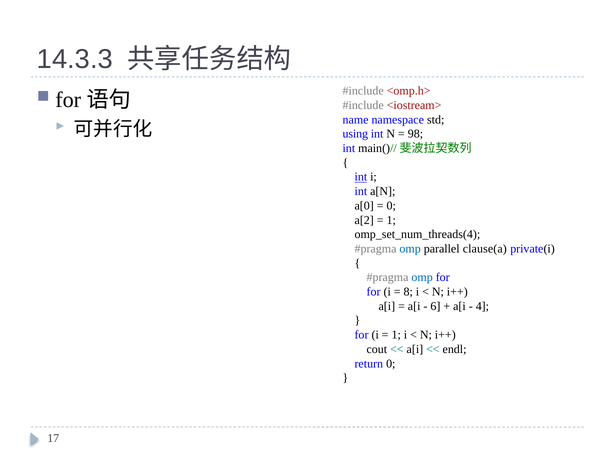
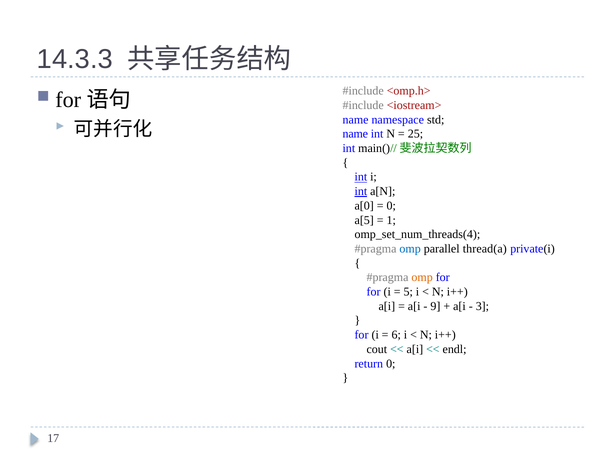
using: using -> name (355, 134)
98: 98 -> 25 (415, 134)
int underline: none -> present (361, 191)
a[2: a[2 -> a[5 (364, 220)
clause(a: clause(a -> thread(a (485, 249)
omp colour: blue -> orange (422, 278)
8: 8 -> 5 (408, 292)
6: 6 -> 9 (435, 306)
4: 4 -> 3 (482, 306)
1: 1 -> 6 (396, 335)
